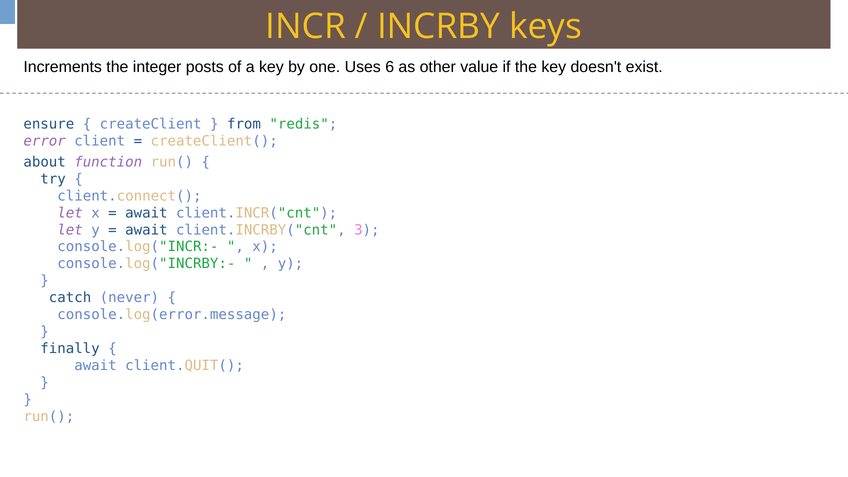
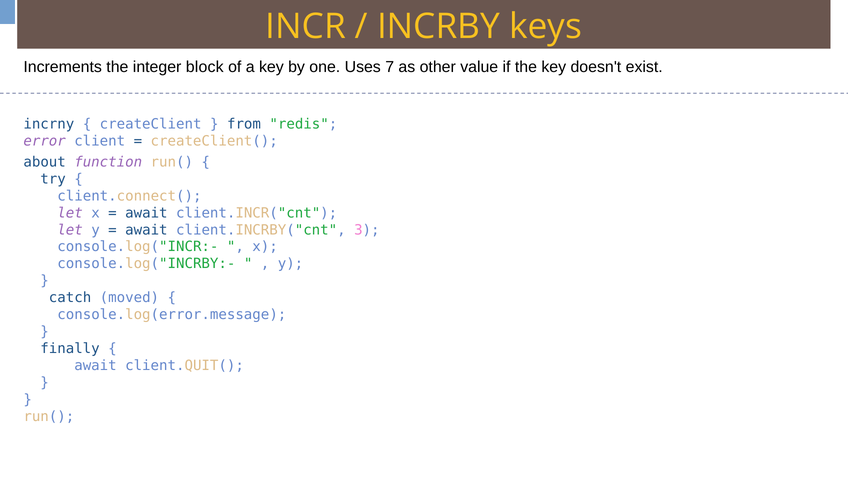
posts: posts -> block (205, 67)
6: 6 -> 7 (390, 67)
ensure: ensure -> incrny (49, 124)
never: never -> moved (129, 298)
